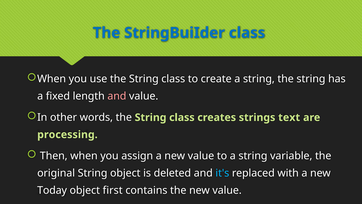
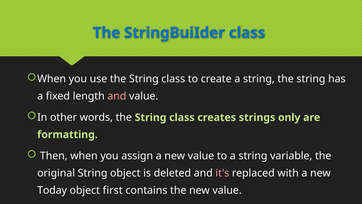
text: text -> only (289, 117)
processing: processing -> formatting (67, 134)
it's colour: light blue -> pink (222, 173)
